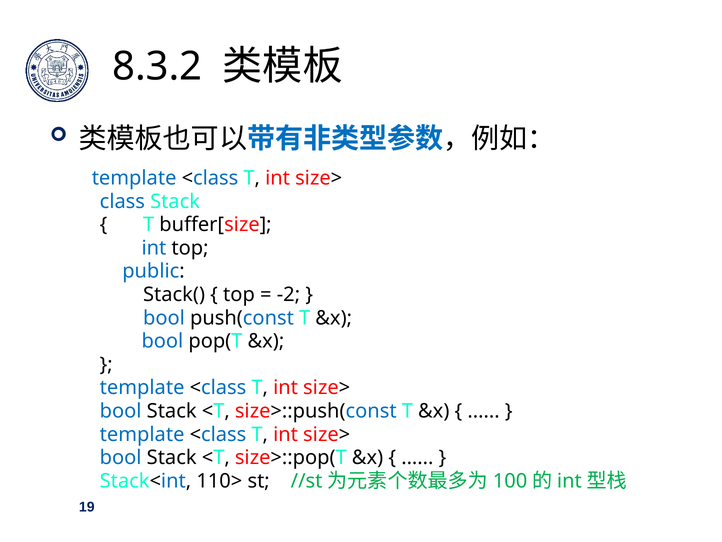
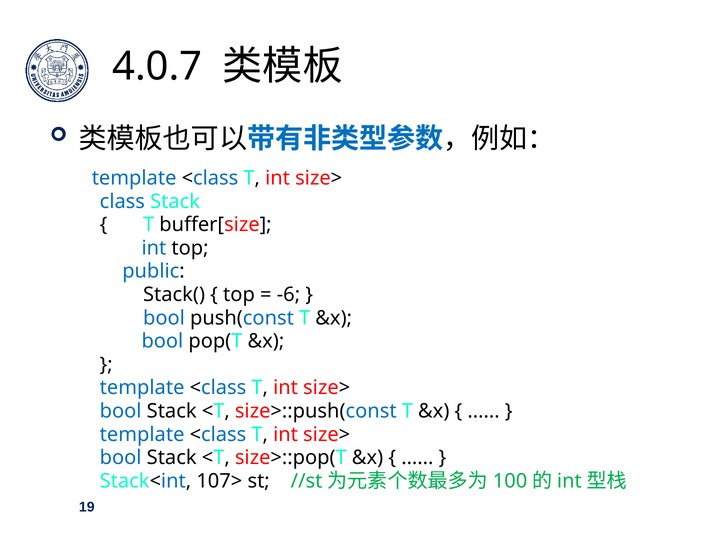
8.3.2: 8.3.2 -> 4.0.7 (157, 66)
-2: -2 -> -6 (288, 294)
110>: 110> -> 107> (219, 481)
